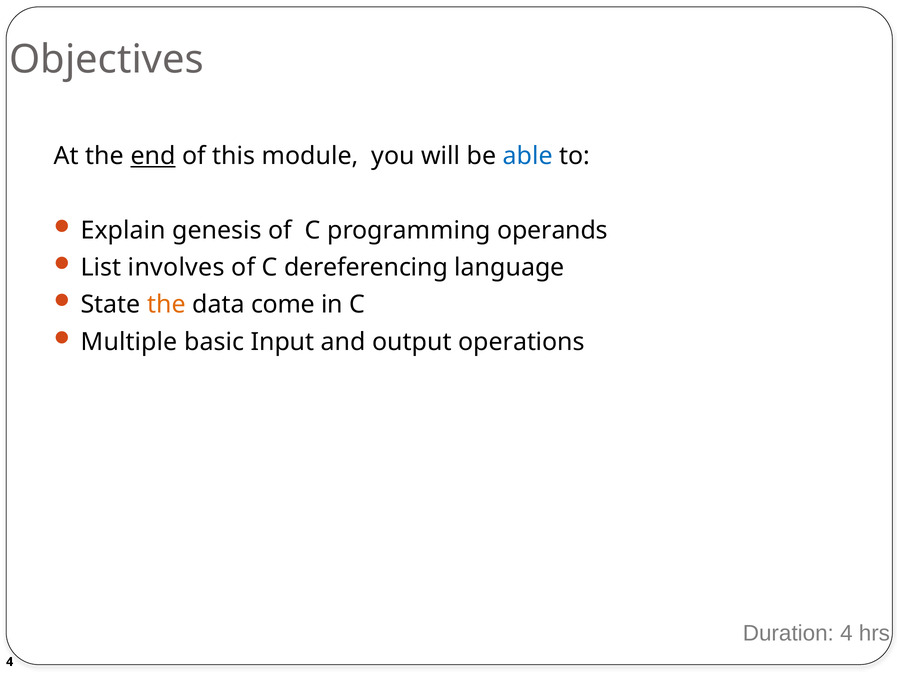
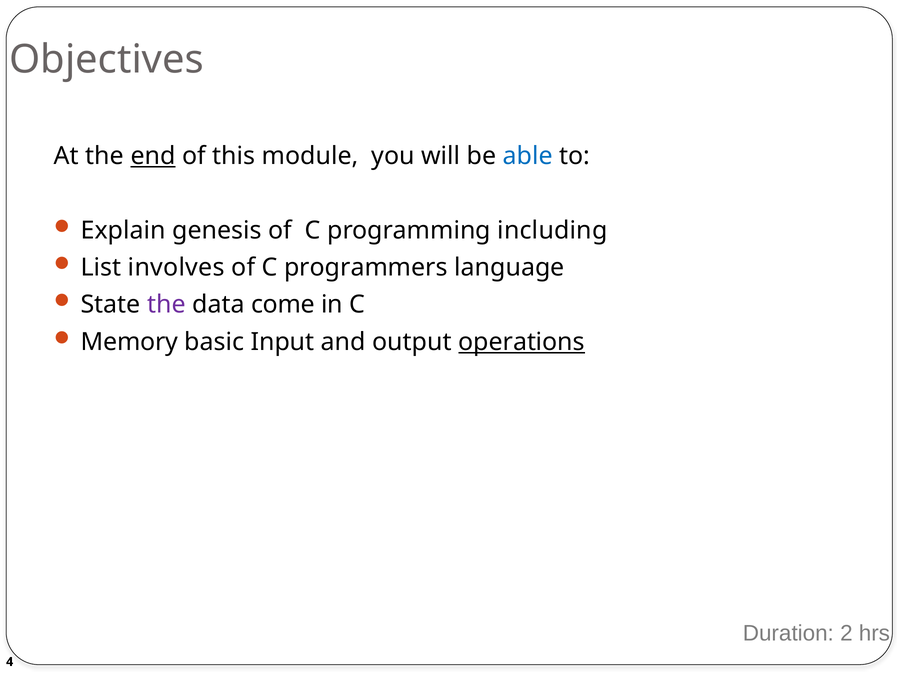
operands: operands -> including (552, 230)
dereferencing: dereferencing -> programmers (366, 268)
the colour: orange -> purple (166, 305)
Multiple: Multiple -> Memory (129, 342)
operations underline: none -> present (522, 342)
Duration 4: 4 -> 2 (846, 634)
